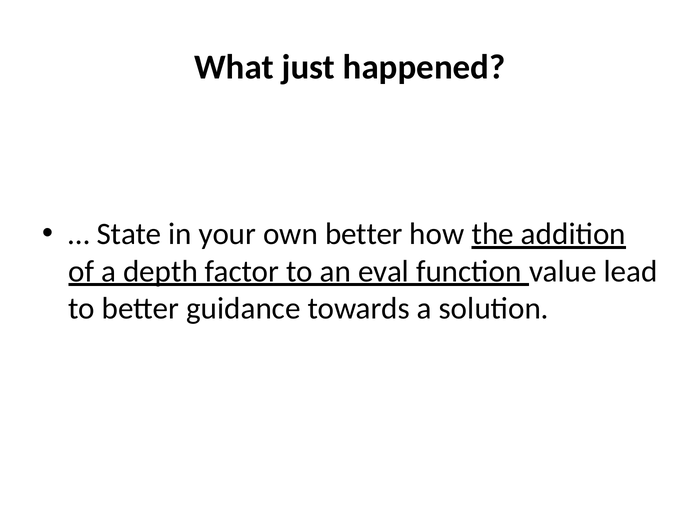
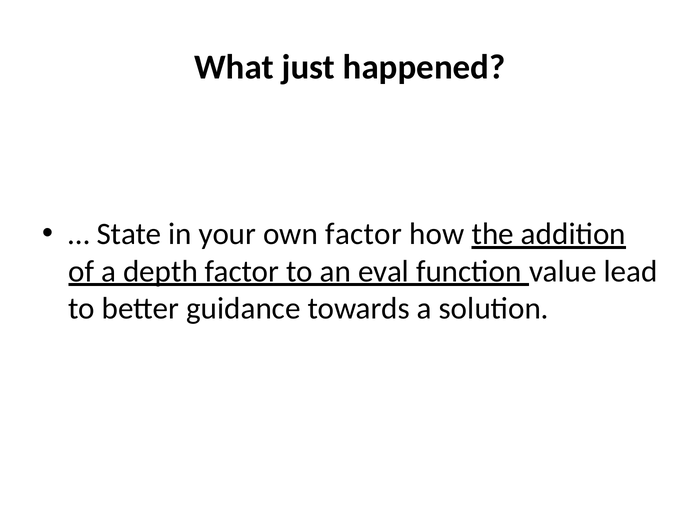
own better: better -> factor (364, 234)
